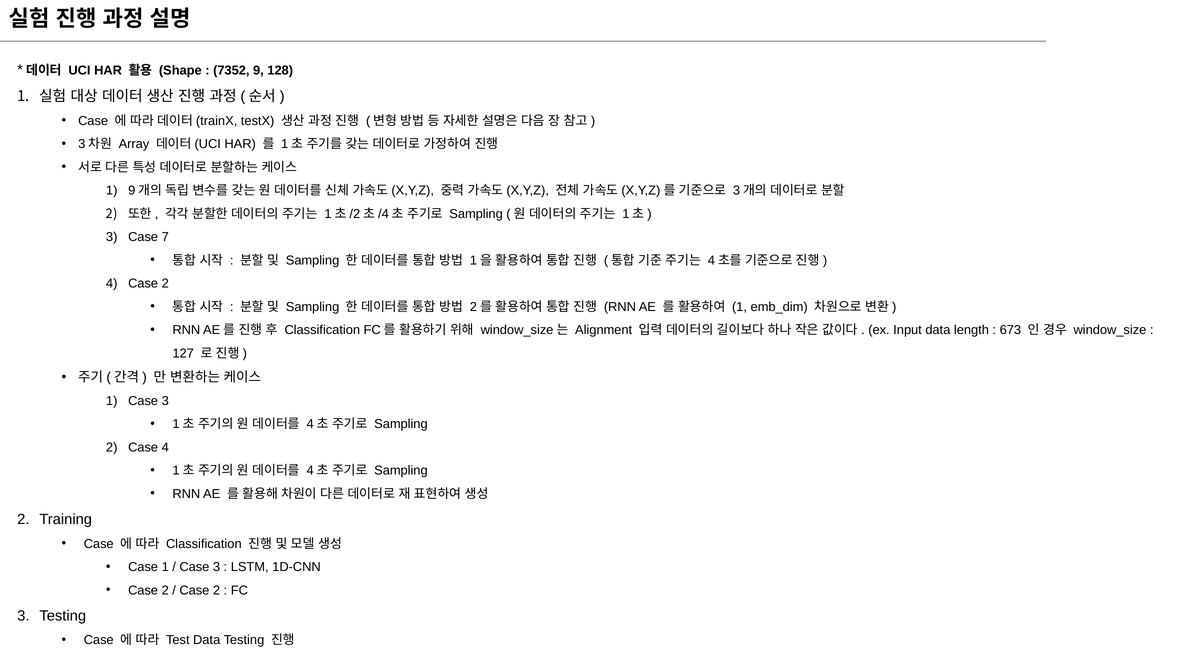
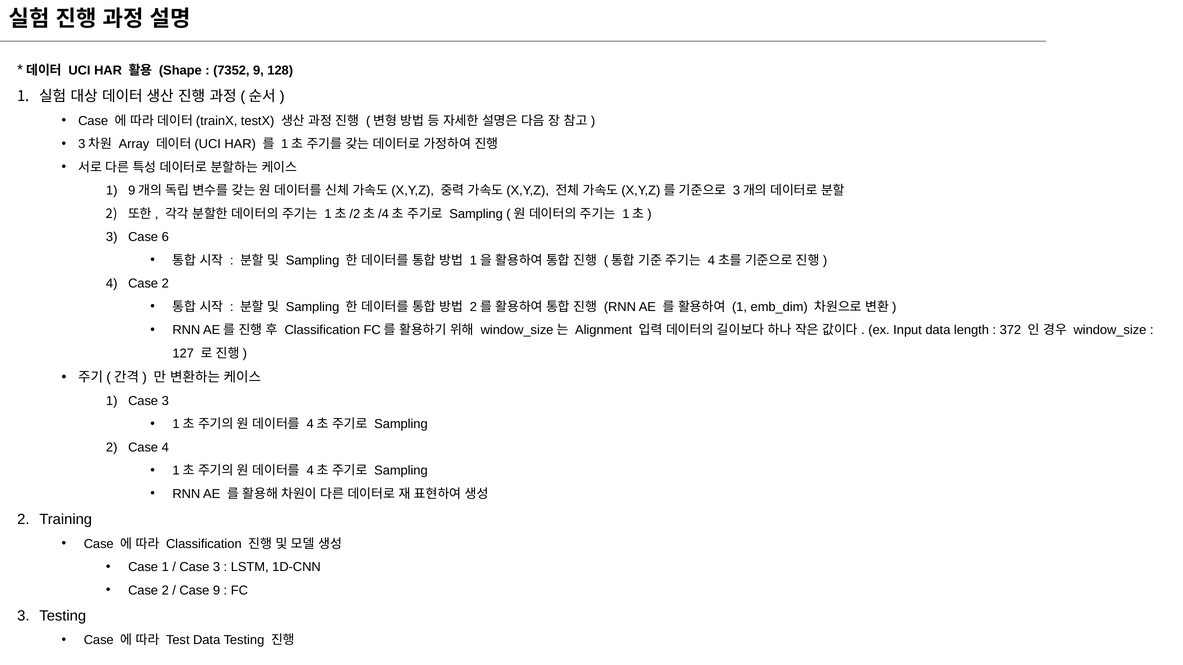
7: 7 -> 6 (165, 237)
673: 673 -> 372 (1010, 330)
2: 2 -> 9 (217, 591)
